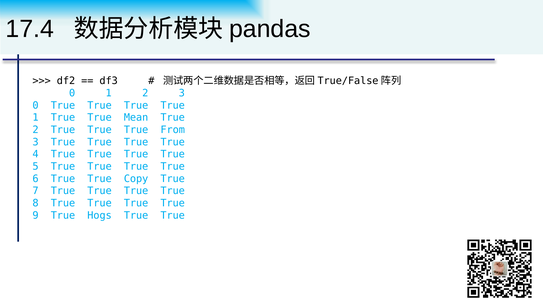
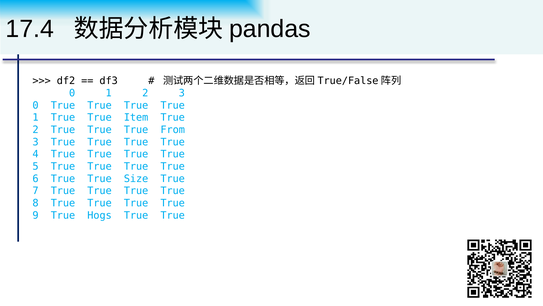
Mean: Mean -> Item (136, 117)
Copy: Copy -> Size (136, 178)
